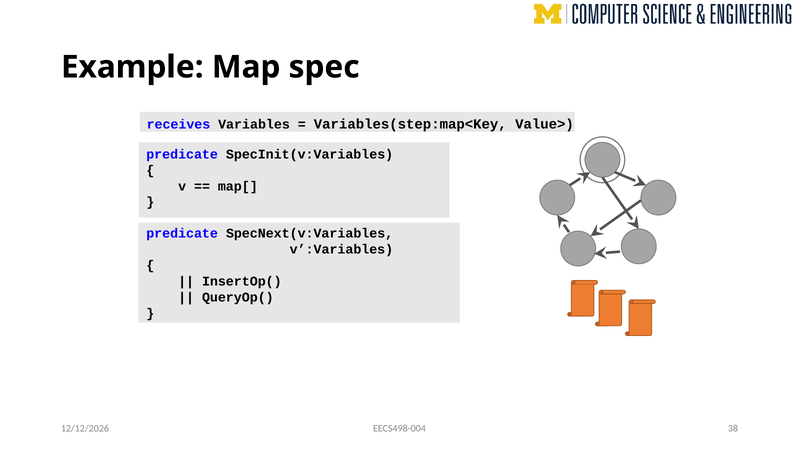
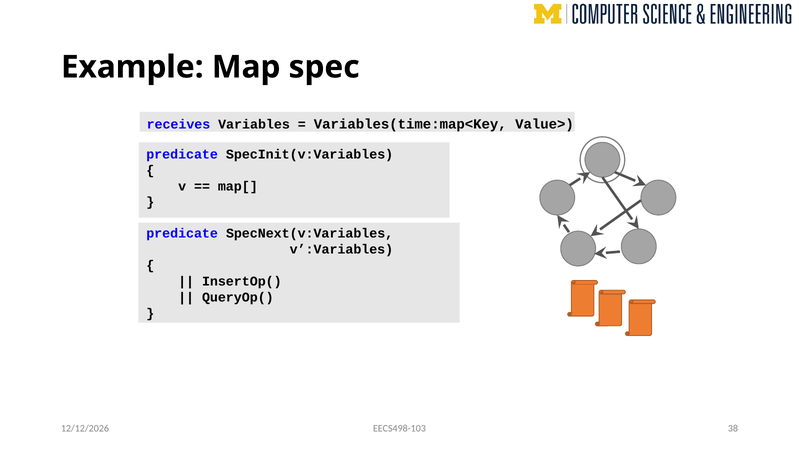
Variables(step:map<Key: Variables(step:map<Key -> Variables(time:map<Key (410, 124)
EECS498-004: EECS498-004 -> EECS498-103 (399, 429)
